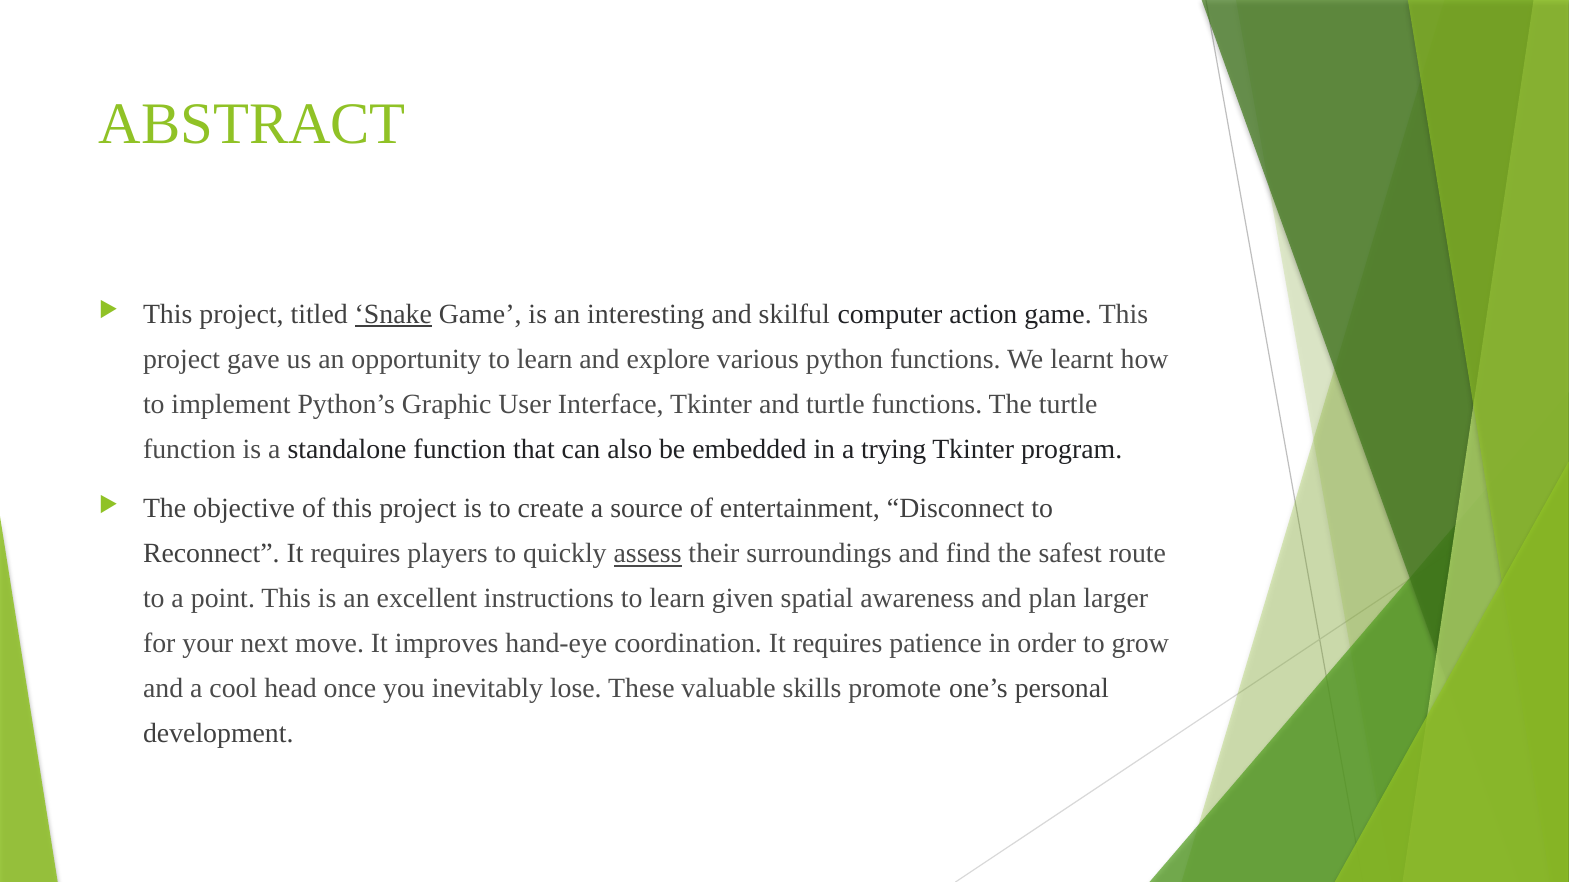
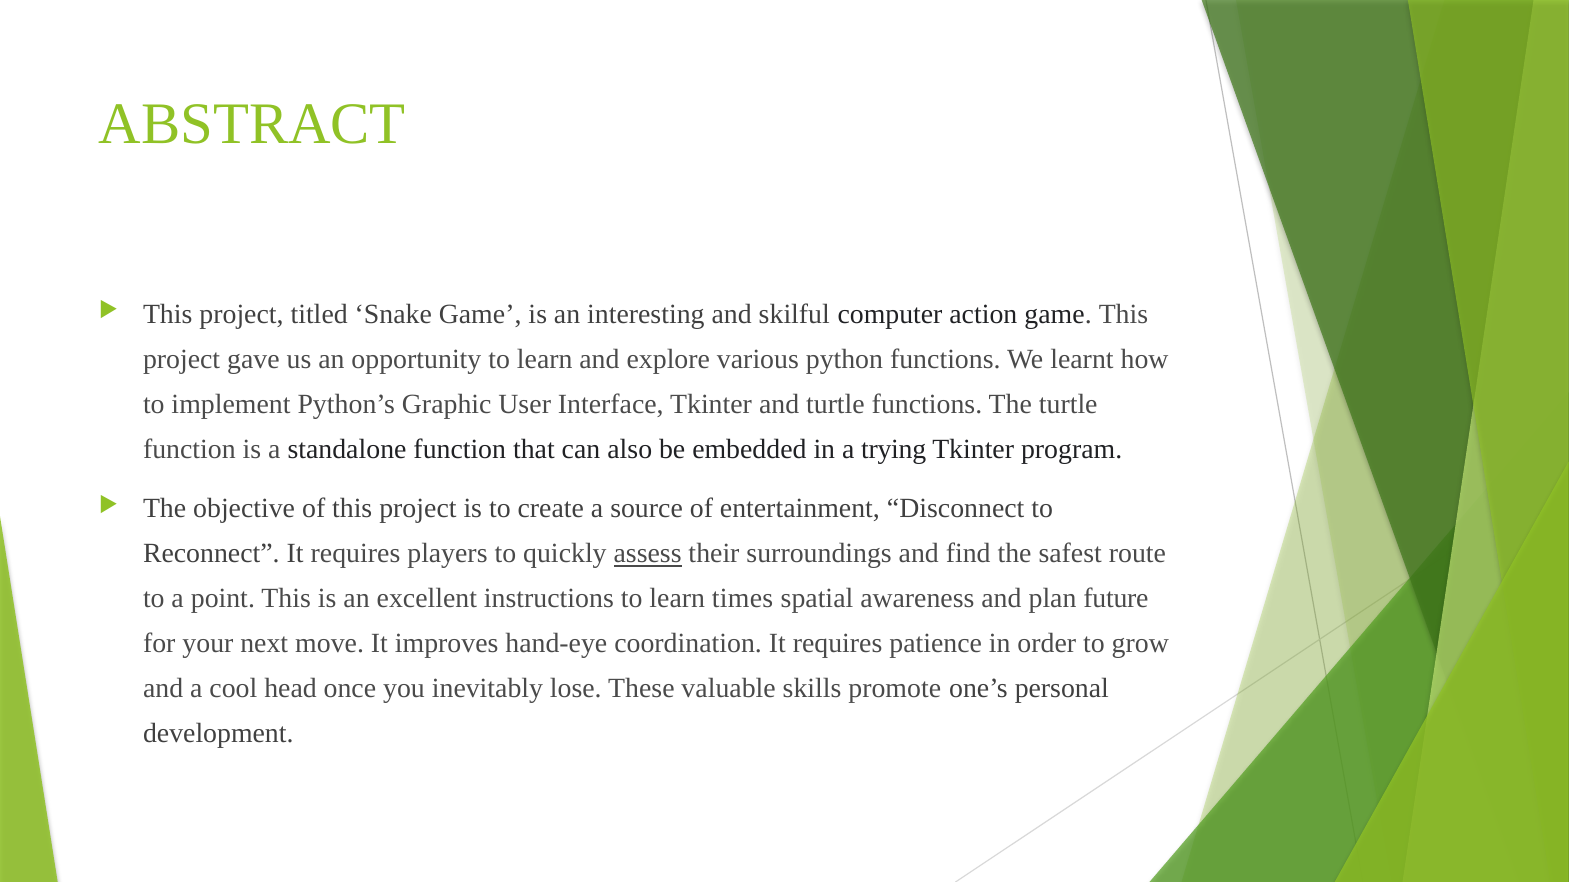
Snake underline: present -> none (393, 314)
given: given -> times (743, 599)
larger: larger -> future (1116, 599)
